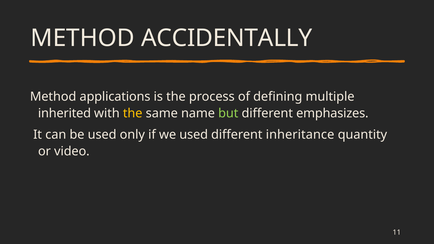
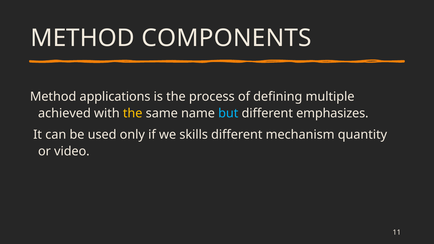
ACCIDENTALLY: ACCIDENTALLY -> COMPONENTS (227, 38)
inherited: inherited -> achieved (64, 114)
but colour: light green -> light blue (228, 114)
we used: used -> skills (194, 135)
inheritance: inheritance -> mechanism (300, 135)
